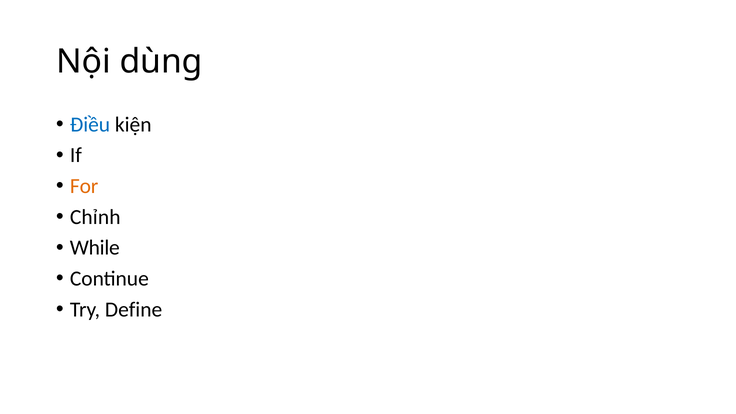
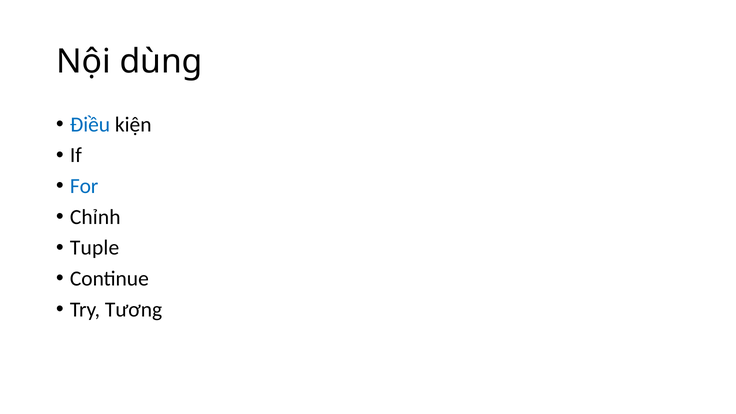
For colour: orange -> blue (84, 186)
While: While -> Tuple (95, 248)
Define: Define -> Tương (134, 310)
